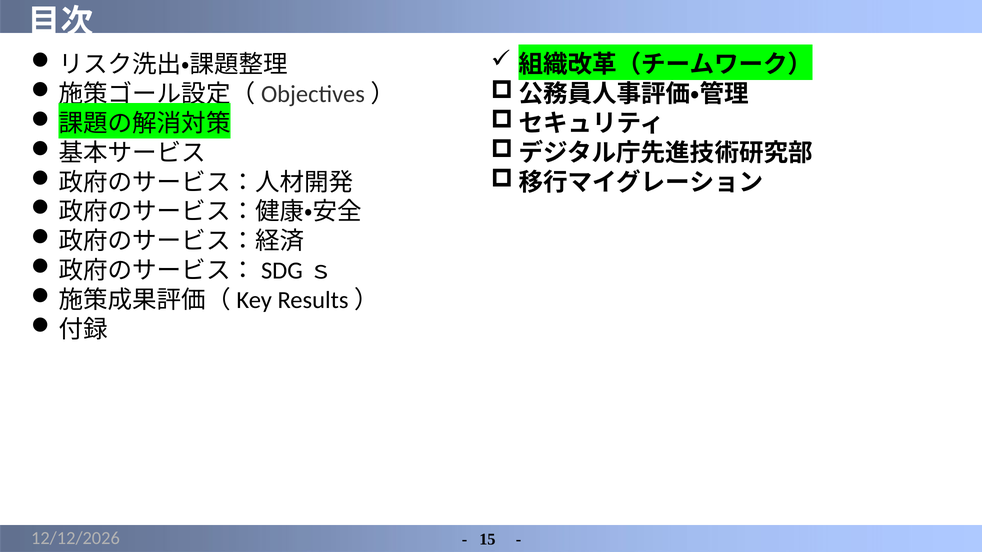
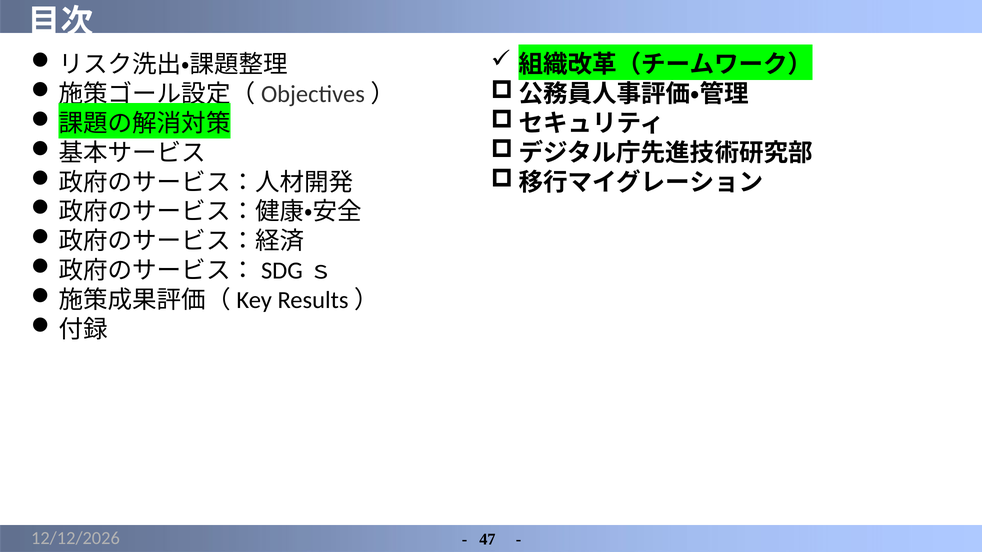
15: 15 -> 47 (487, 540)
